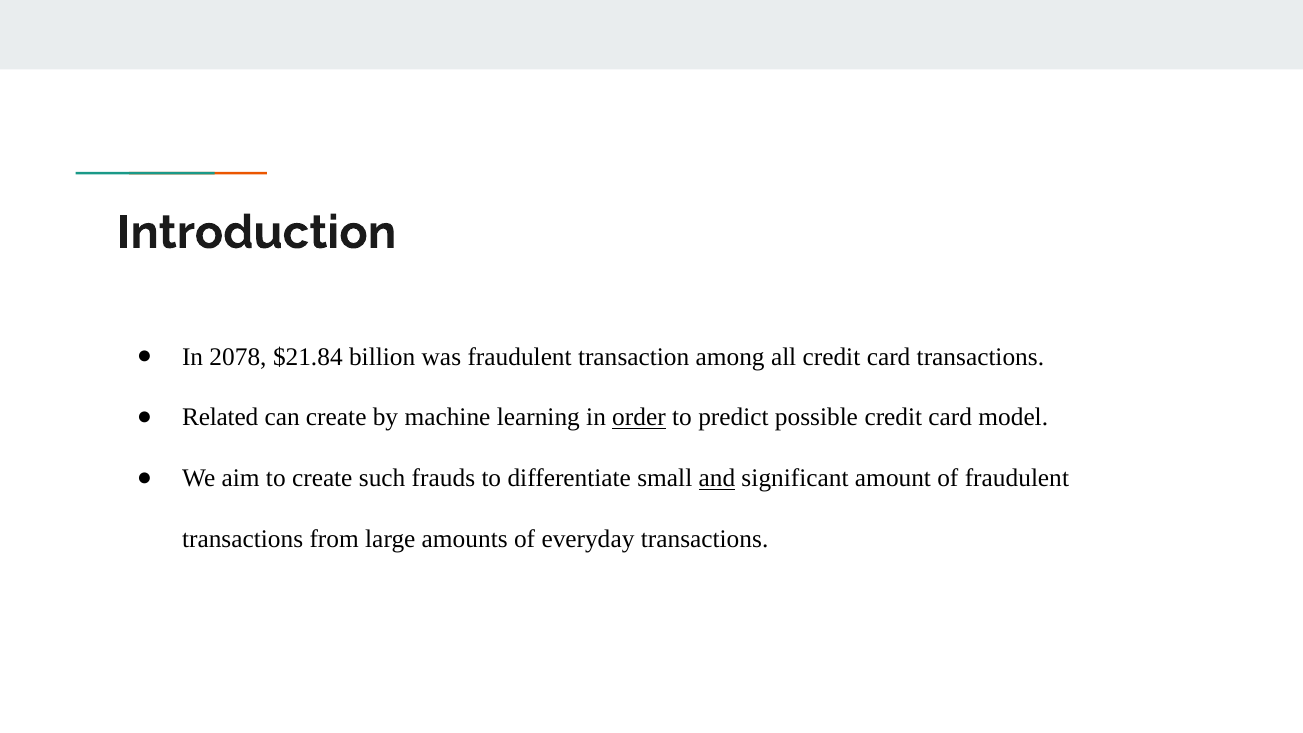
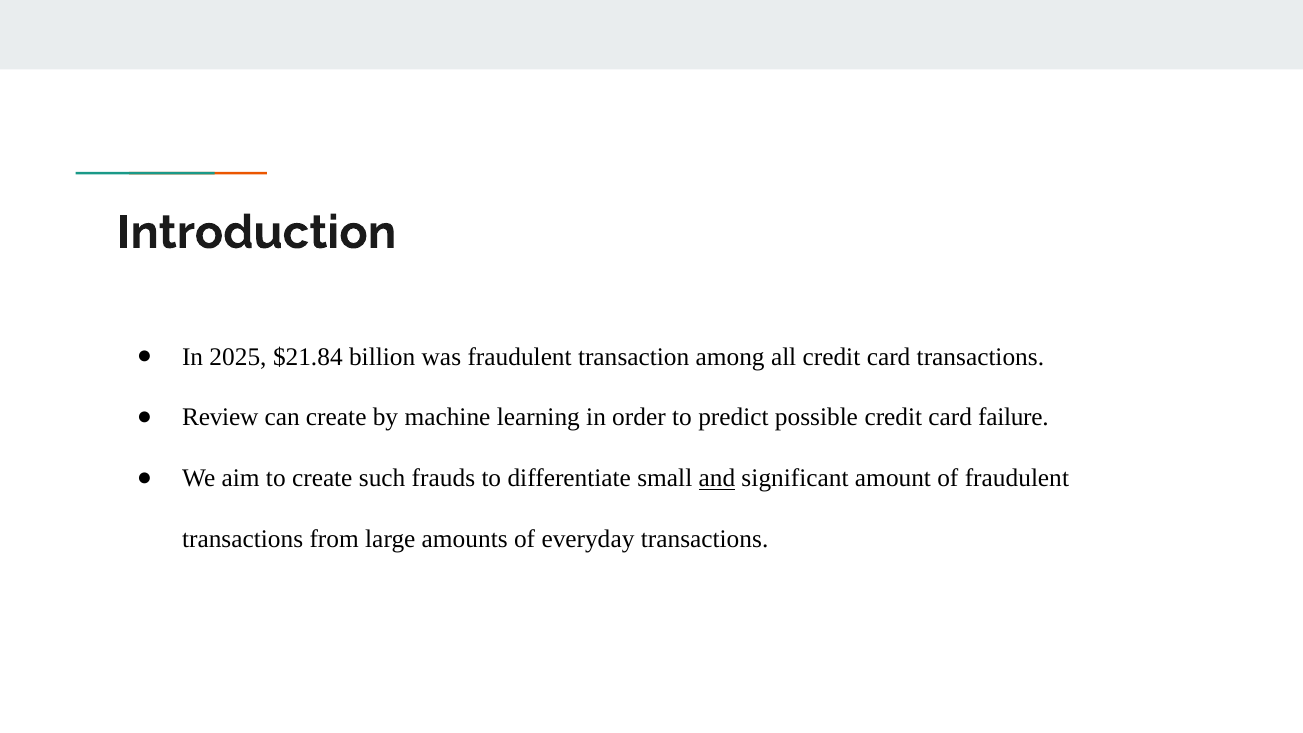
2078: 2078 -> 2025 (238, 357)
Related: Related -> Review (220, 418)
order underline: present -> none (639, 418)
model: model -> failure (1013, 418)
